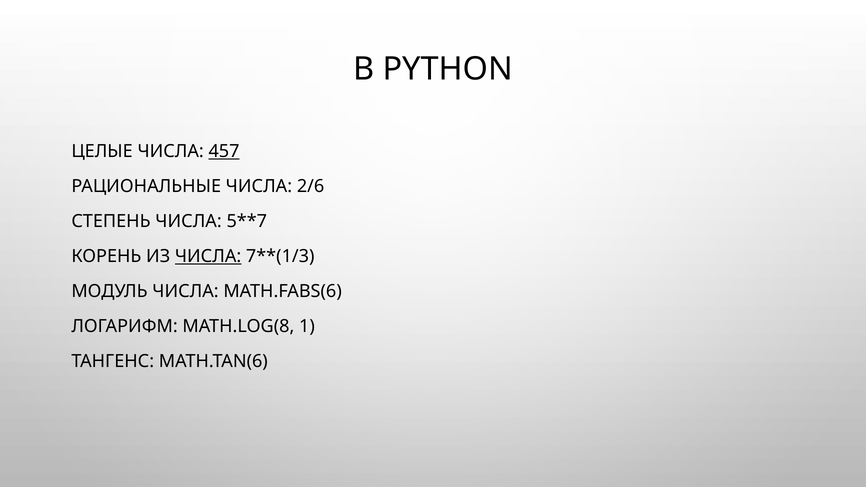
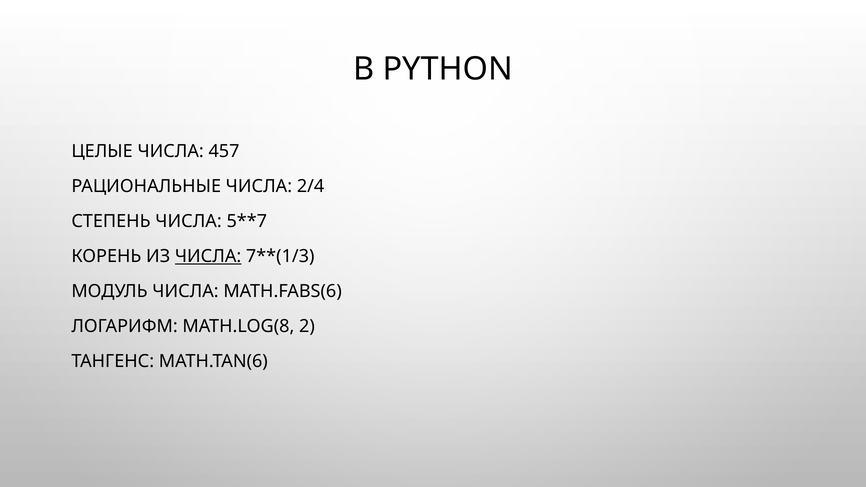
457 underline: present -> none (224, 151)
2/6: 2/6 -> 2/4 (311, 186)
1: 1 -> 2 (307, 326)
